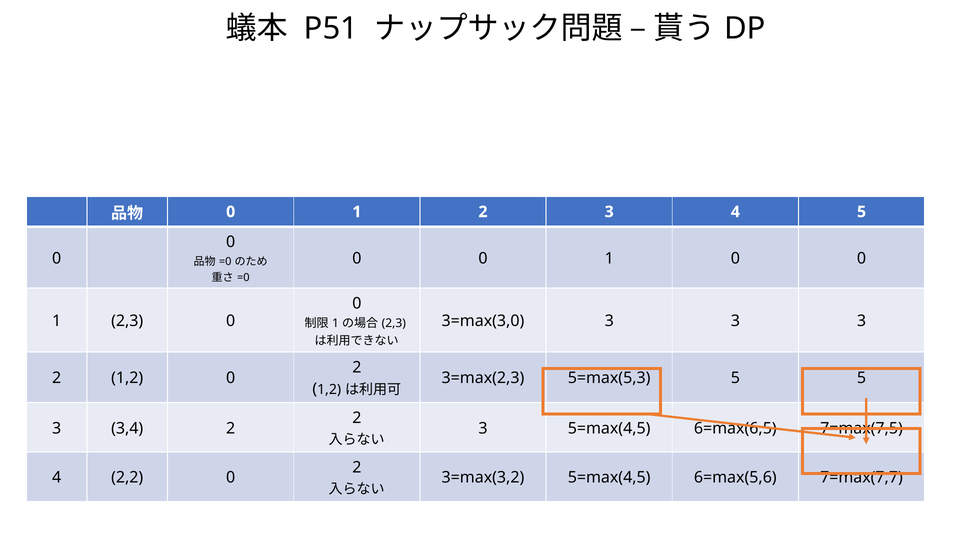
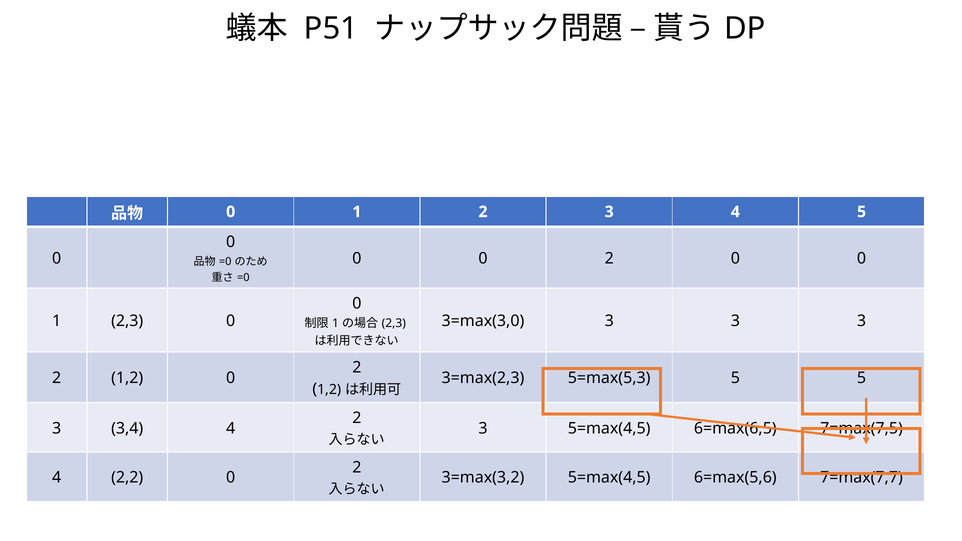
1: 1 -> 2 (609, 258)
3,4 2: 2 -> 4 (231, 428)
